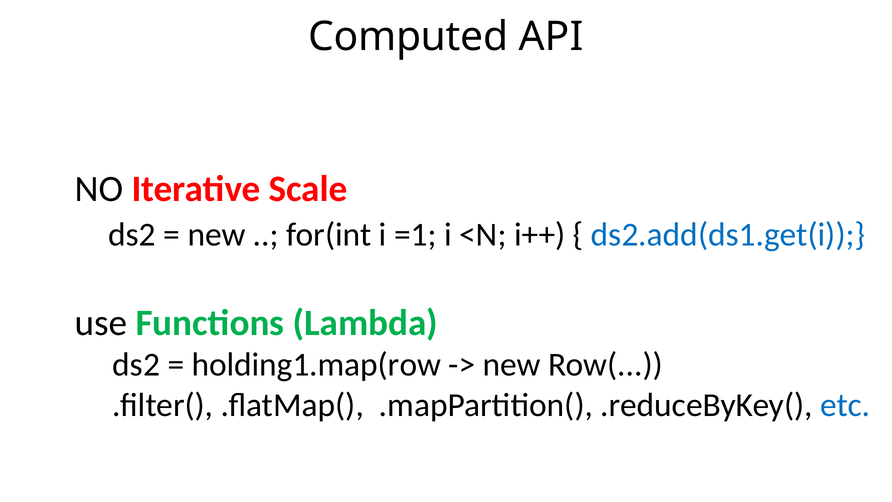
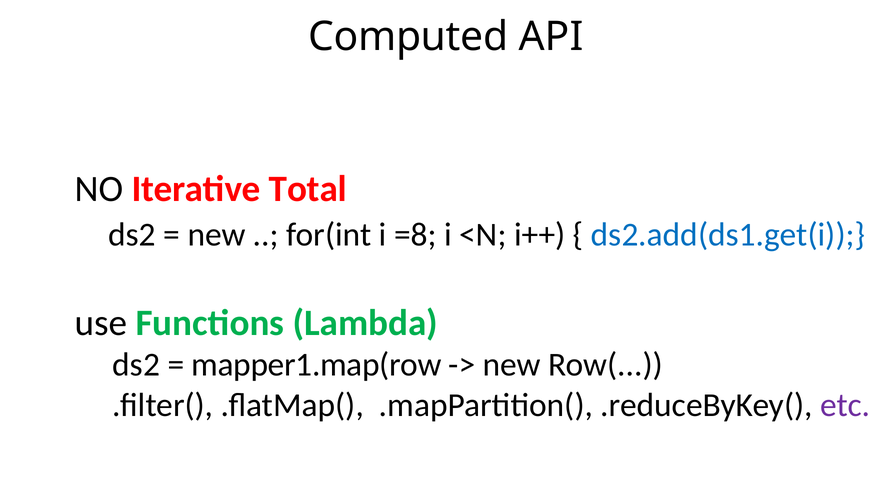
Scale: Scale -> Total (308, 189)
=1: =1 -> =8 (415, 235)
holding1.map(row: holding1.map(row -> mapper1.map(row (316, 365)
etc colour: blue -> purple (845, 405)
